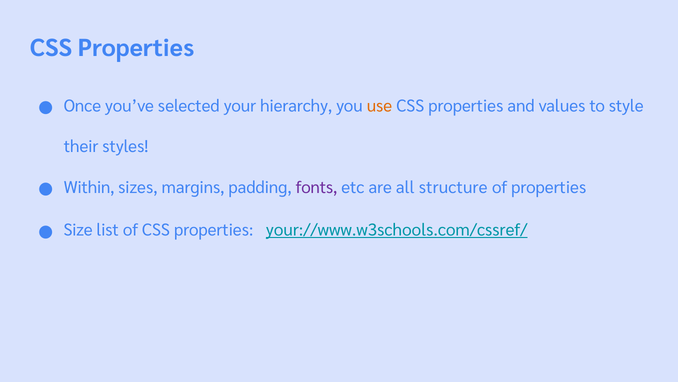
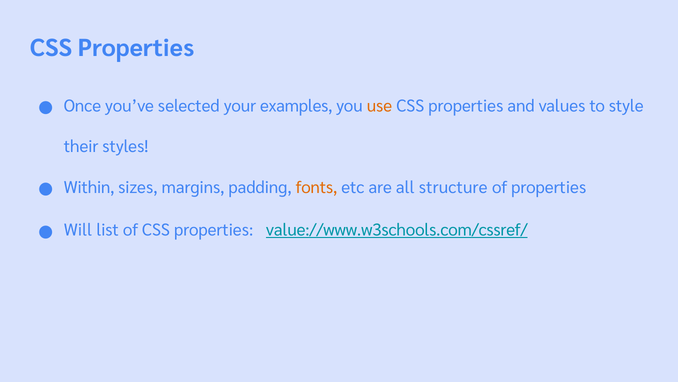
hierarchy: hierarchy -> examples (296, 106)
fonts colour: purple -> orange (317, 187)
Size: Size -> Will (78, 230)
your://www.w3schools.com/cssref/: your://www.w3schools.com/cssref/ -> value://www.w3schools.com/cssref/ (397, 230)
